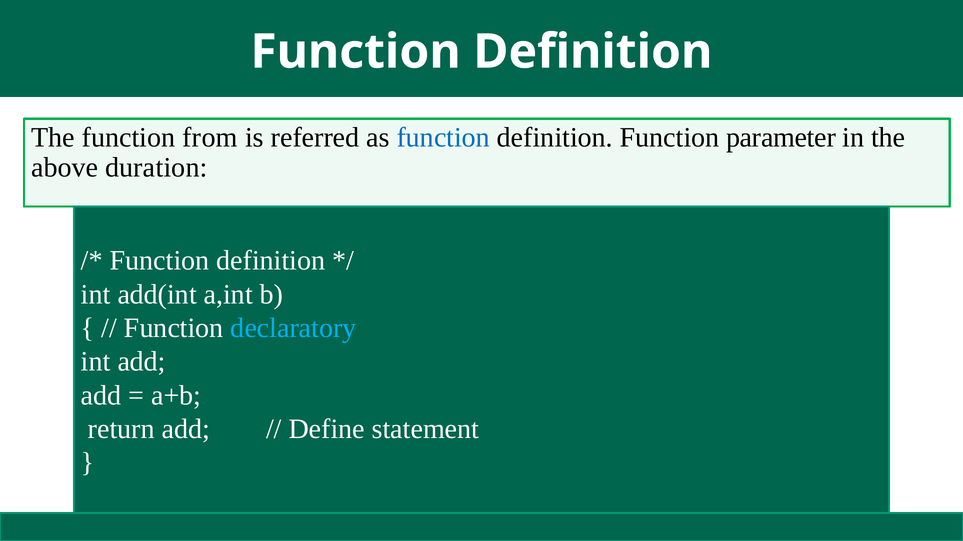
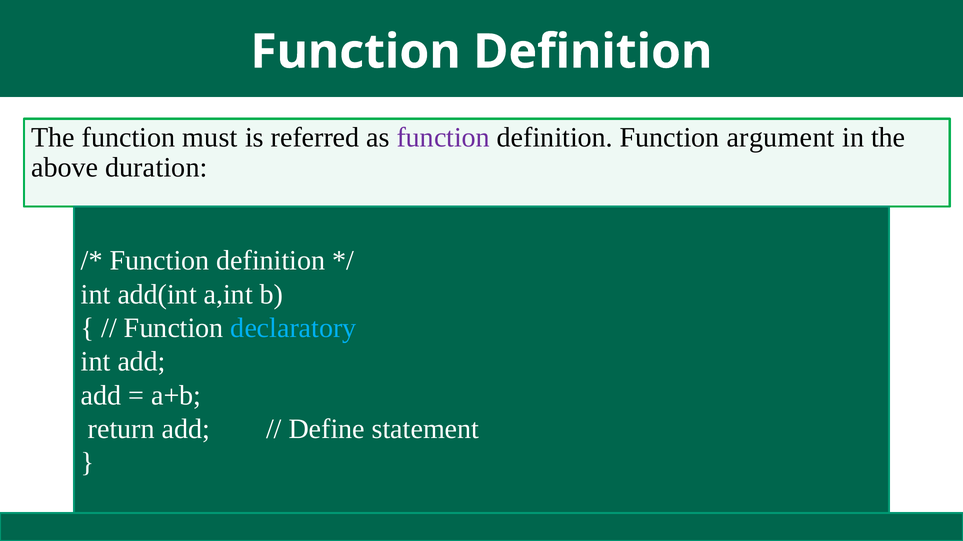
from: from -> must (210, 138)
function colour: blue -> purple (443, 138)
parameter: parameter -> argument (781, 138)
